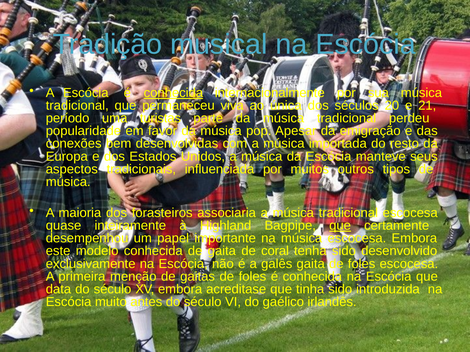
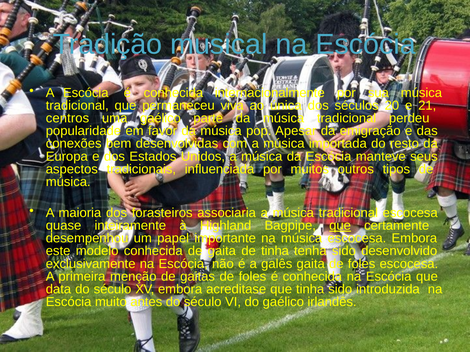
conhecida underline: present -> none (173, 93)
período: período -> centros (68, 118)
uma turistas: turistas -> gaélico (160, 118)
de coral: coral -> tinha (275, 251)
